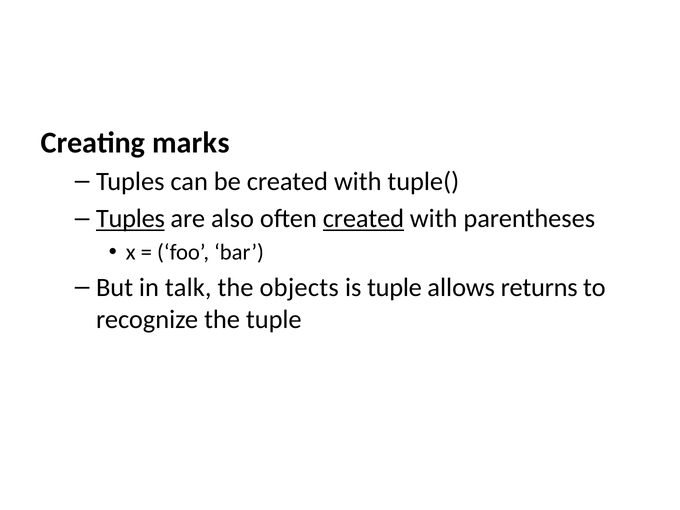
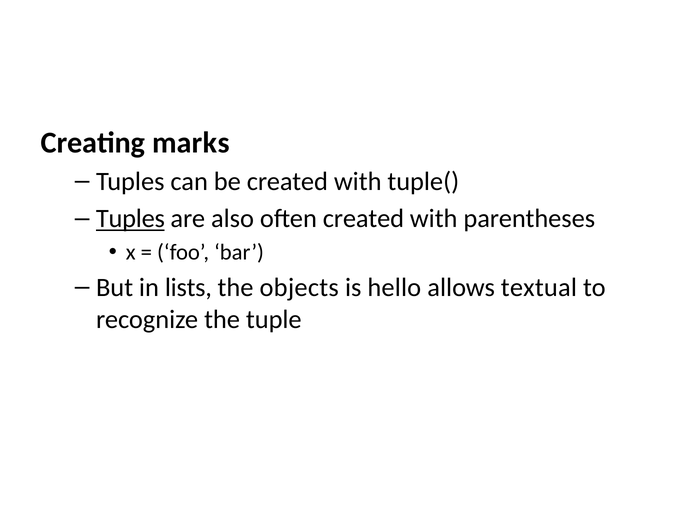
created underline: present -> none (363, 219)
talk: talk -> lists (188, 288)
is tuple: tuple -> hello (394, 288)
returns: returns -> textual (539, 288)
